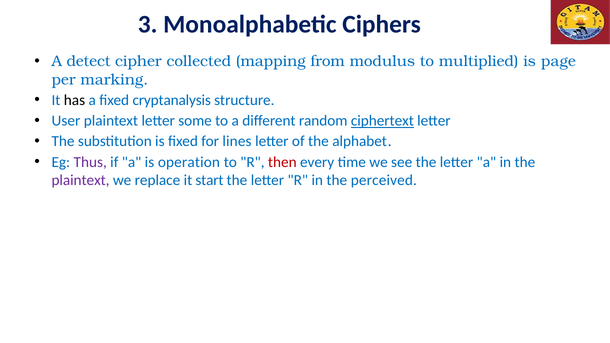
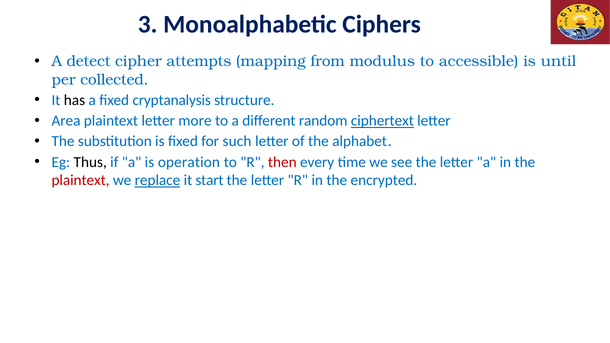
collected: collected -> attempts (199, 61)
multiplied: multiplied -> accessible (479, 61)
page: page -> until (558, 61)
marking: marking -> collected (114, 80)
User: User -> Area (66, 121)
some: some -> more (195, 121)
lines: lines -> such (237, 141)
Thus colour: purple -> black (90, 162)
plaintext colour: purple -> red (81, 180)
replace underline: none -> present (157, 180)
perceived: perceived -> encrypted (384, 180)
